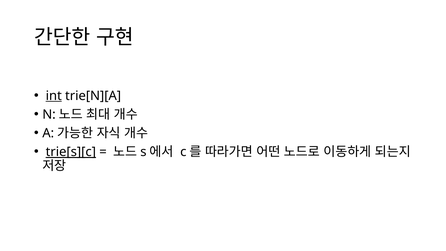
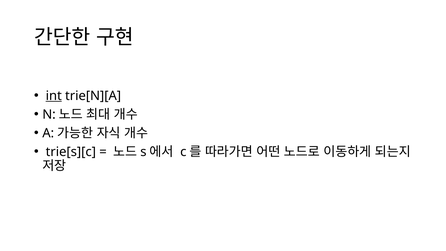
trie[s][c underline: present -> none (71, 152)
